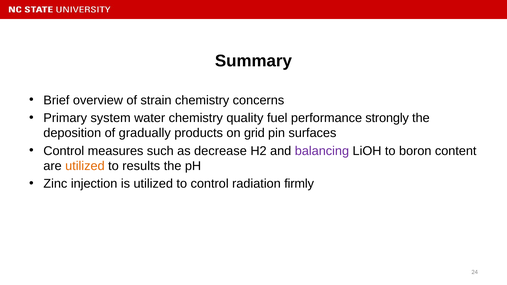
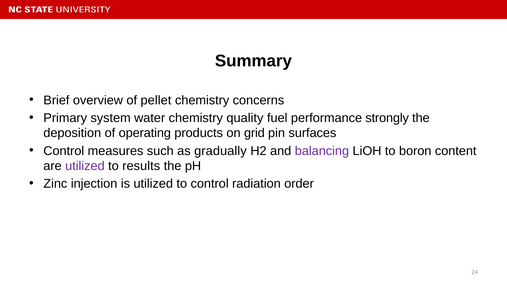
strain: strain -> pellet (156, 100)
gradually: gradually -> operating (145, 133)
decrease: decrease -> gradually (220, 151)
utilized colour: orange -> purple (85, 166)
firmly: firmly -> order (299, 184)
